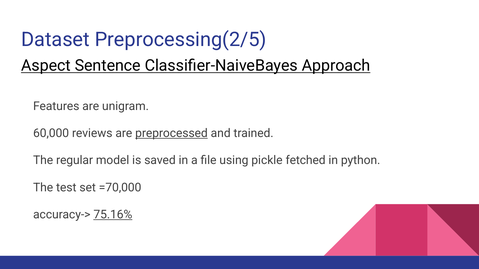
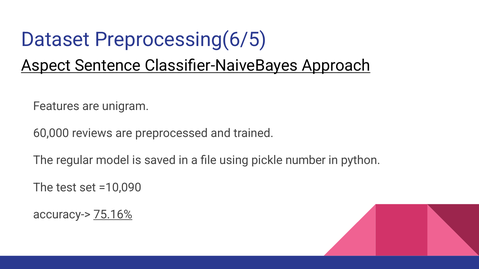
Preprocessing(2/5: Preprocessing(2/5 -> Preprocessing(6/5 (181, 40)
preprocessed underline: present -> none (171, 133)
fetched: fetched -> number (306, 161)
=70,000: =70,000 -> =10,090 (120, 188)
